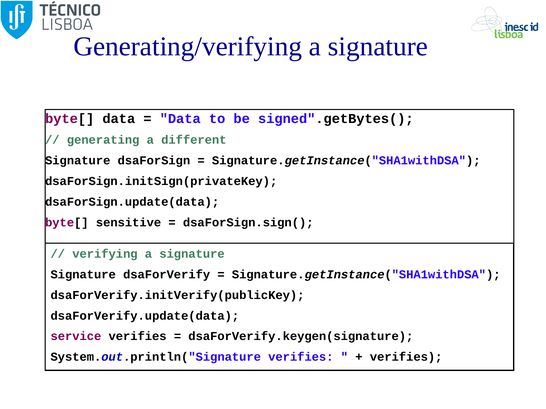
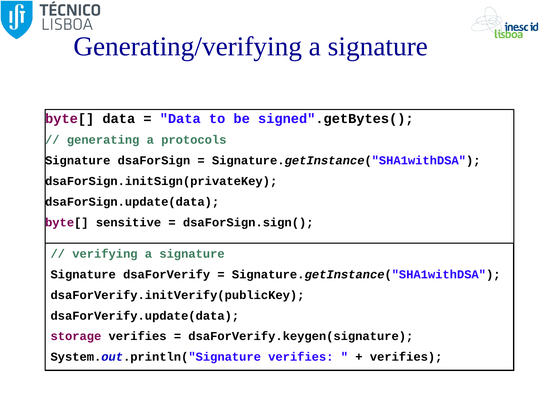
different: different -> protocols (194, 140)
service: service -> storage (76, 337)
